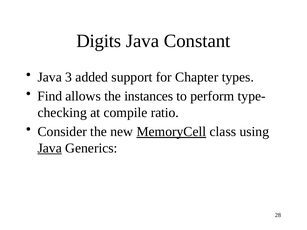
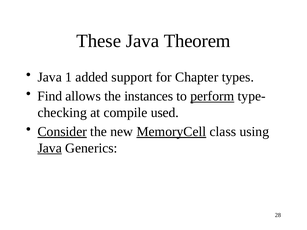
Digits: Digits -> These (99, 41)
Constant: Constant -> Theorem (197, 41)
3: 3 -> 1 (69, 77)
perform underline: none -> present (212, 96)
ratio: ratio -> used (165, 113)
Consider underline: none -> present (62, 132)
